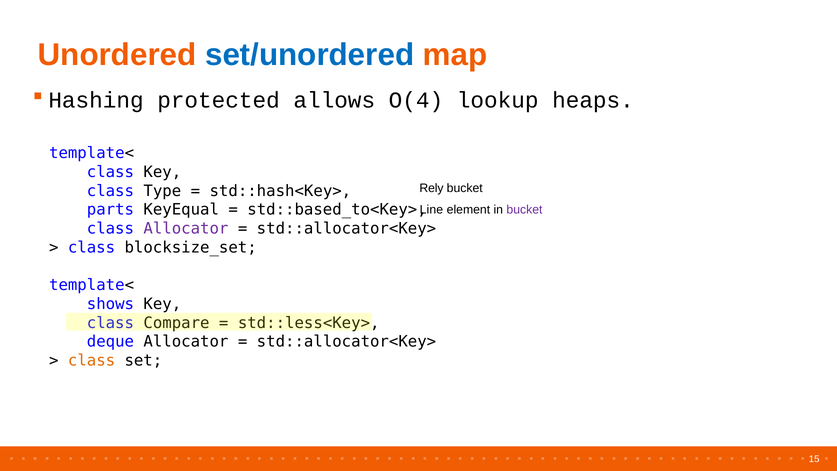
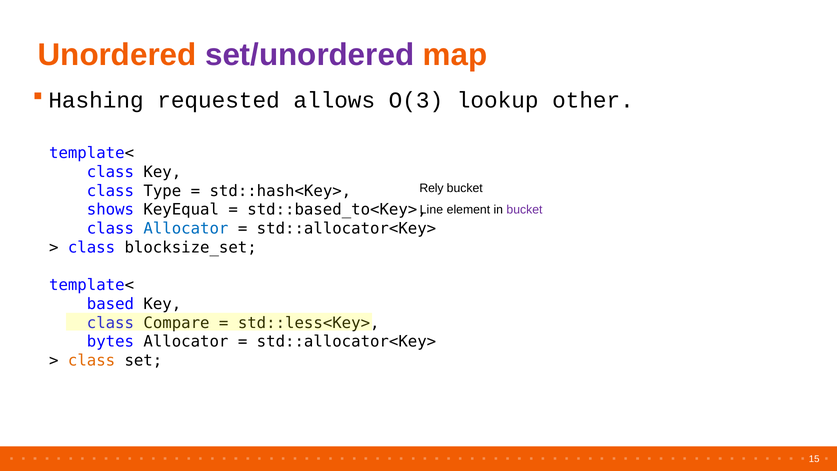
set/unordered colour: blue -> purple (310, 55)
protected: protected -> requested (219, 100)
O(4: O(4 -> O(3 (416, 100)
heaps: heaps -> other (593, 100)
parts: parts -> shows (110, 210)
Allocator colour: purple -> blue (186, 229)
shows: shows -> based (110, 304)
deque: deque -> bytes (110, 342)
